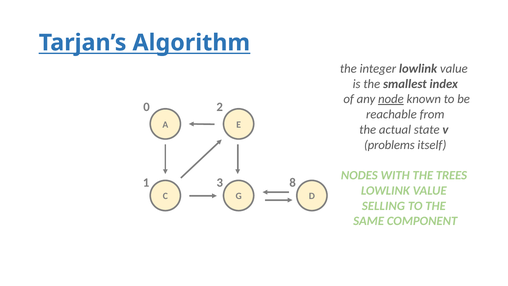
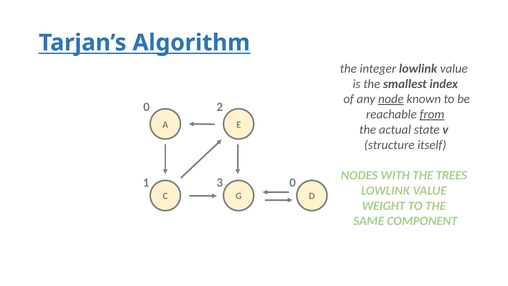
from underline: none -> present (432, 114)
problems: problems -> structure (389, 145)
3 8: 8 -> 0 (293, 182)
SELLING: SELLING -> WEIGHT (383, 206)
